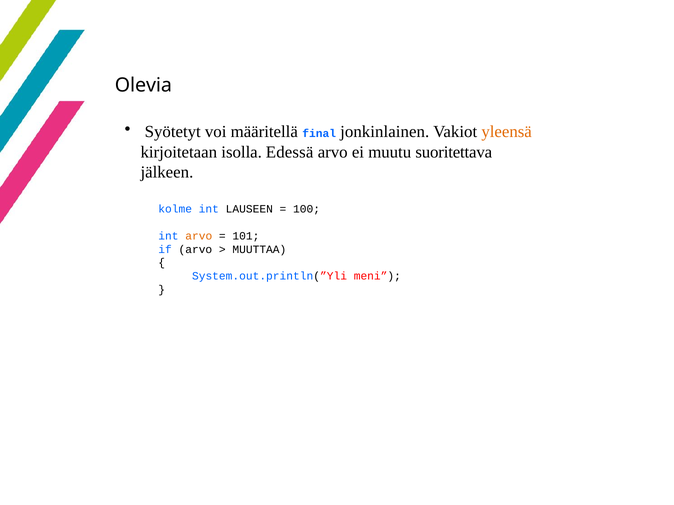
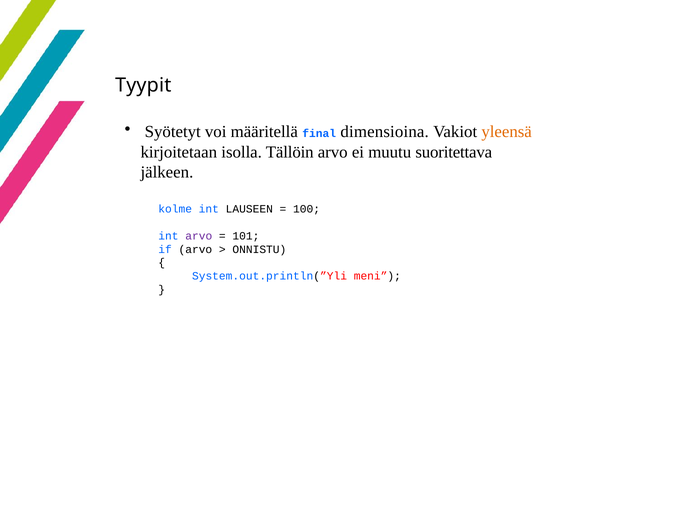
Olevia: Olevia -> Tyypit (143, 85)
jonkinlainen: jonkinlainen -> dimensioina (385, 132)
Edessä: Edessä -> Tällöin (290, 152)
arvo colour: orange -> purple (199, 236)
MUUTTAA: MUUTTAA -> ONNISTU (259, 250)
